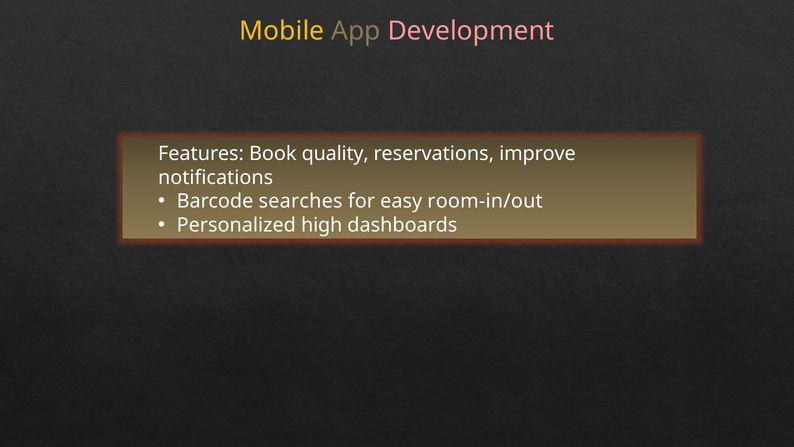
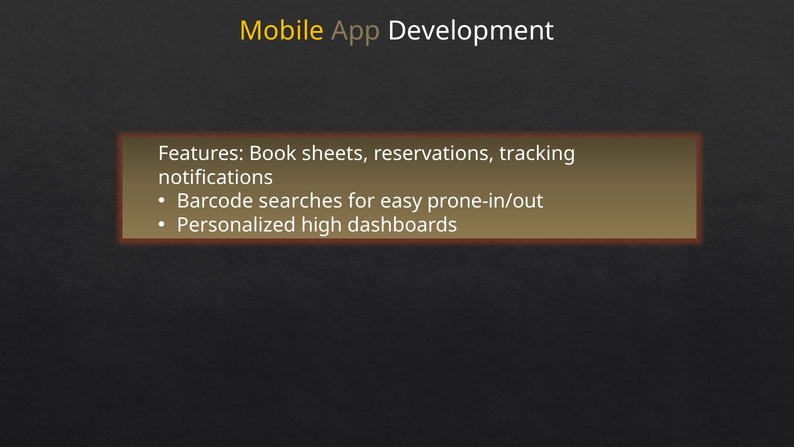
Development colour: pink -> white (471, 31)
quality: quality -> sheets (335, 154)
improve: improve -> tracking (537, 154)
room-in/out: room-in/out -> prone-in/out (485, 201)
